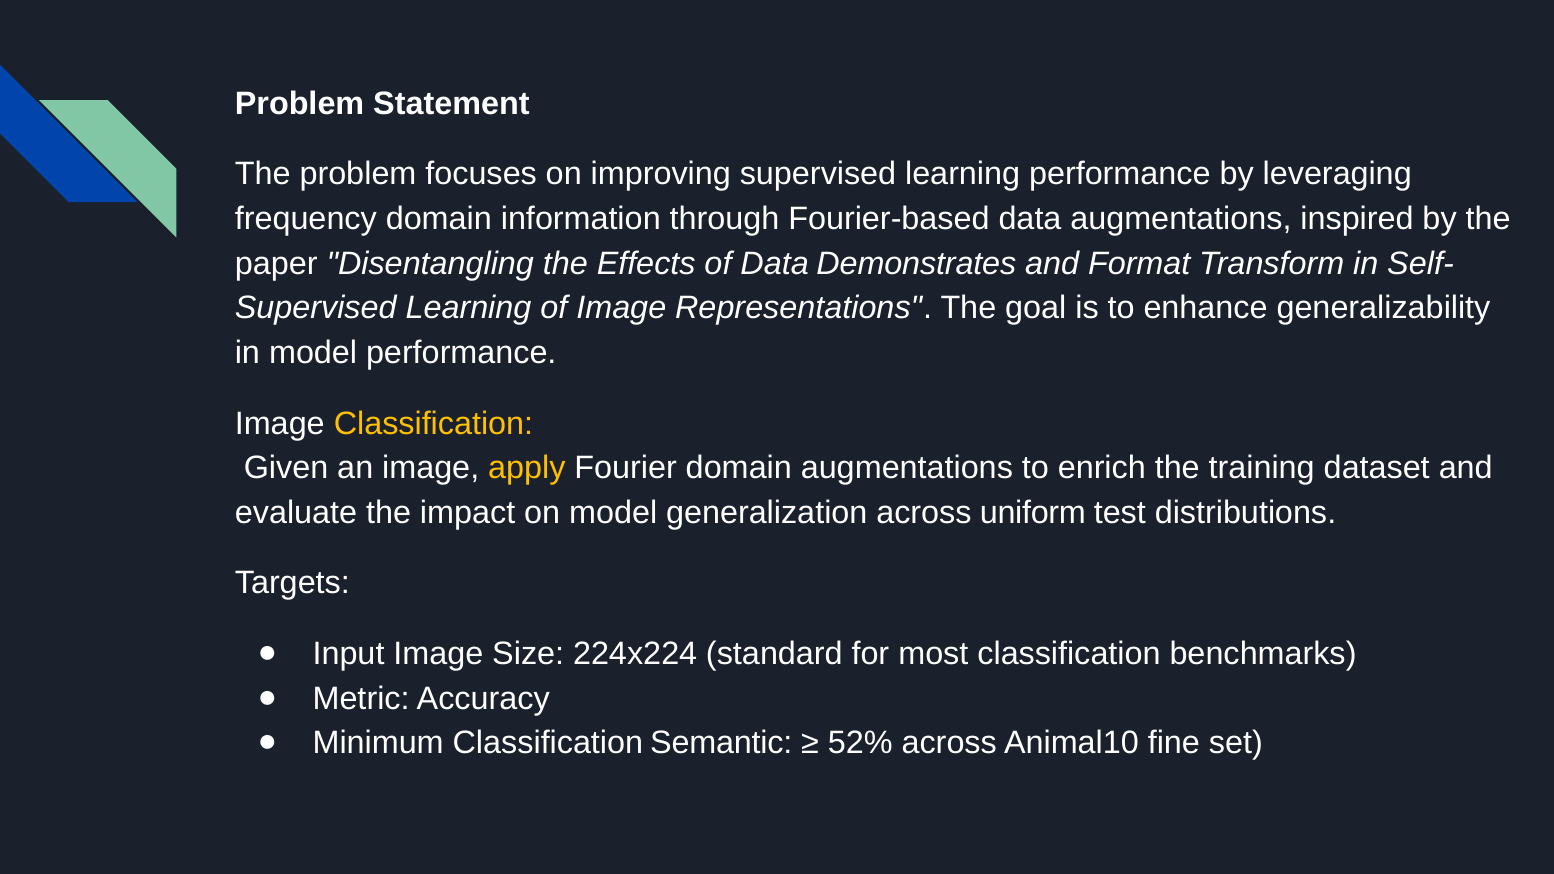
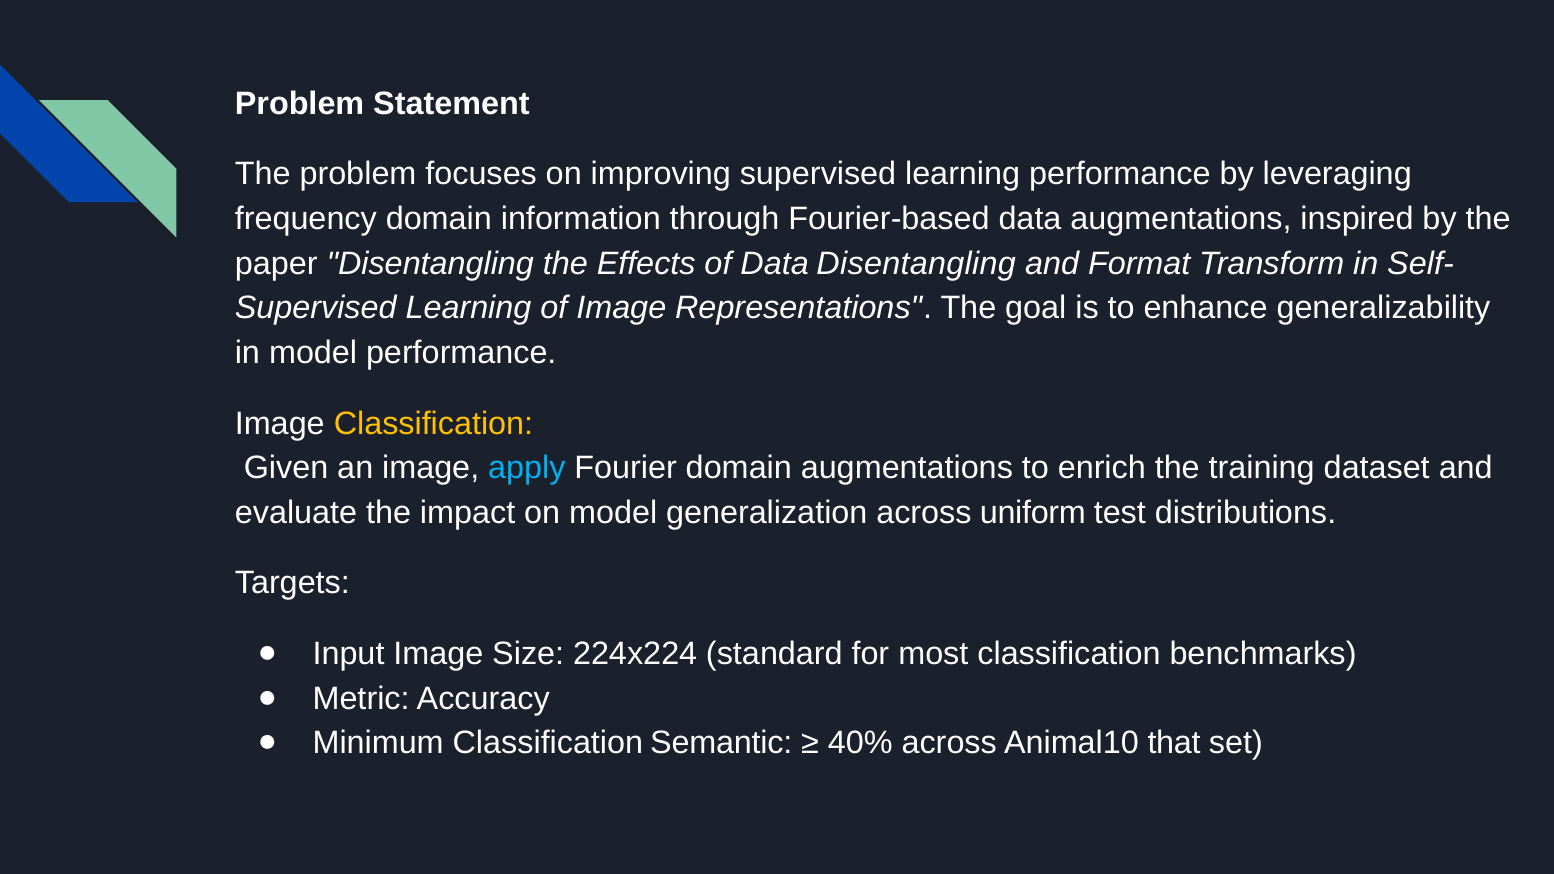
Data Demonstrates: Demonstrates -> Disentangling (916, 264)
apply colour: yellow -> light blue (527, 468)
52%: 52% -> 40% (860, 743)
fine: fine -> that (1174, 743)
